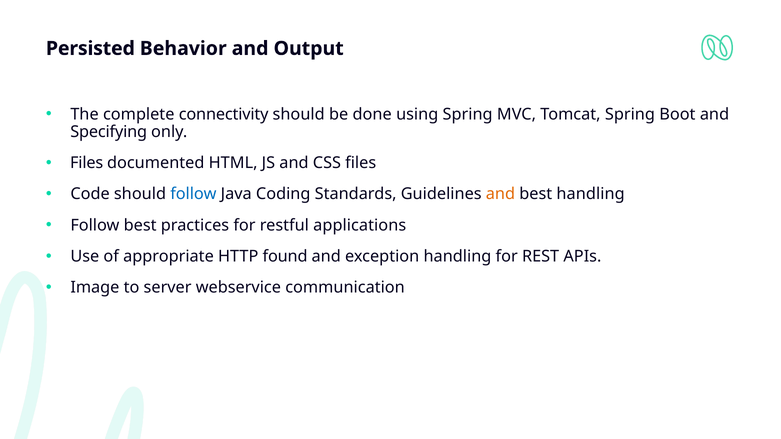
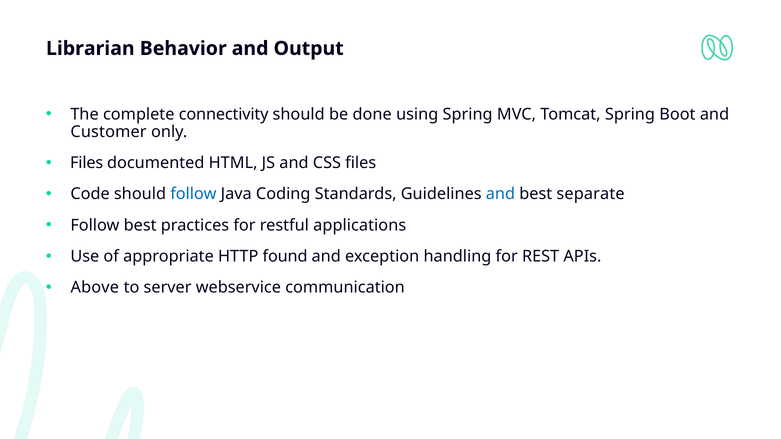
Persisted: Persisted -> Librarian (90, 49)
Specifying: Specifying -> Customer (109, 132)
and colour: orange -> blue (500, 194)
best handling: handling -> separate (591, 194)
Image: Image -> Above (95, 288)
